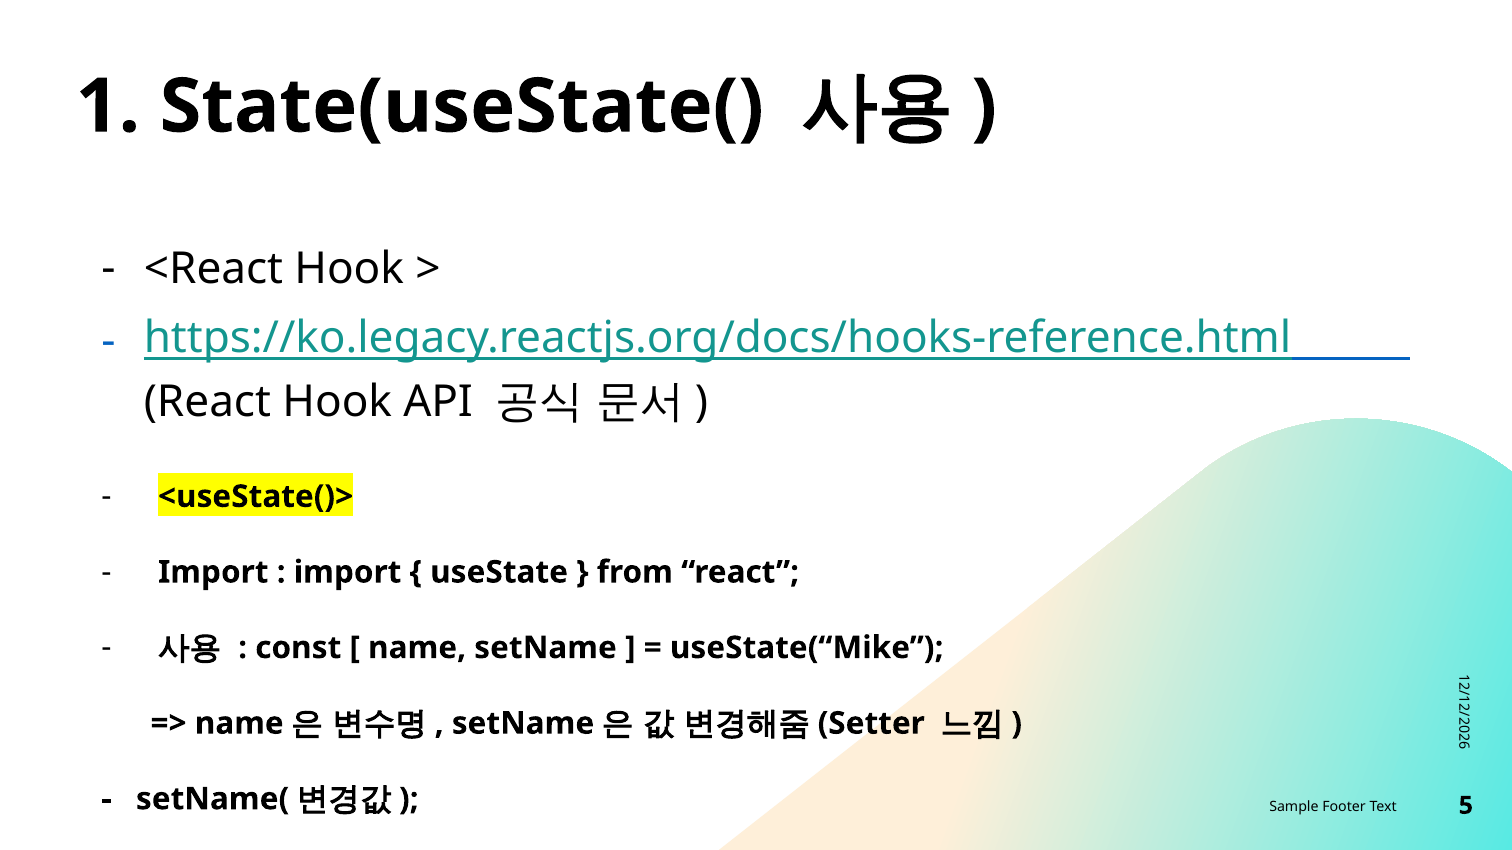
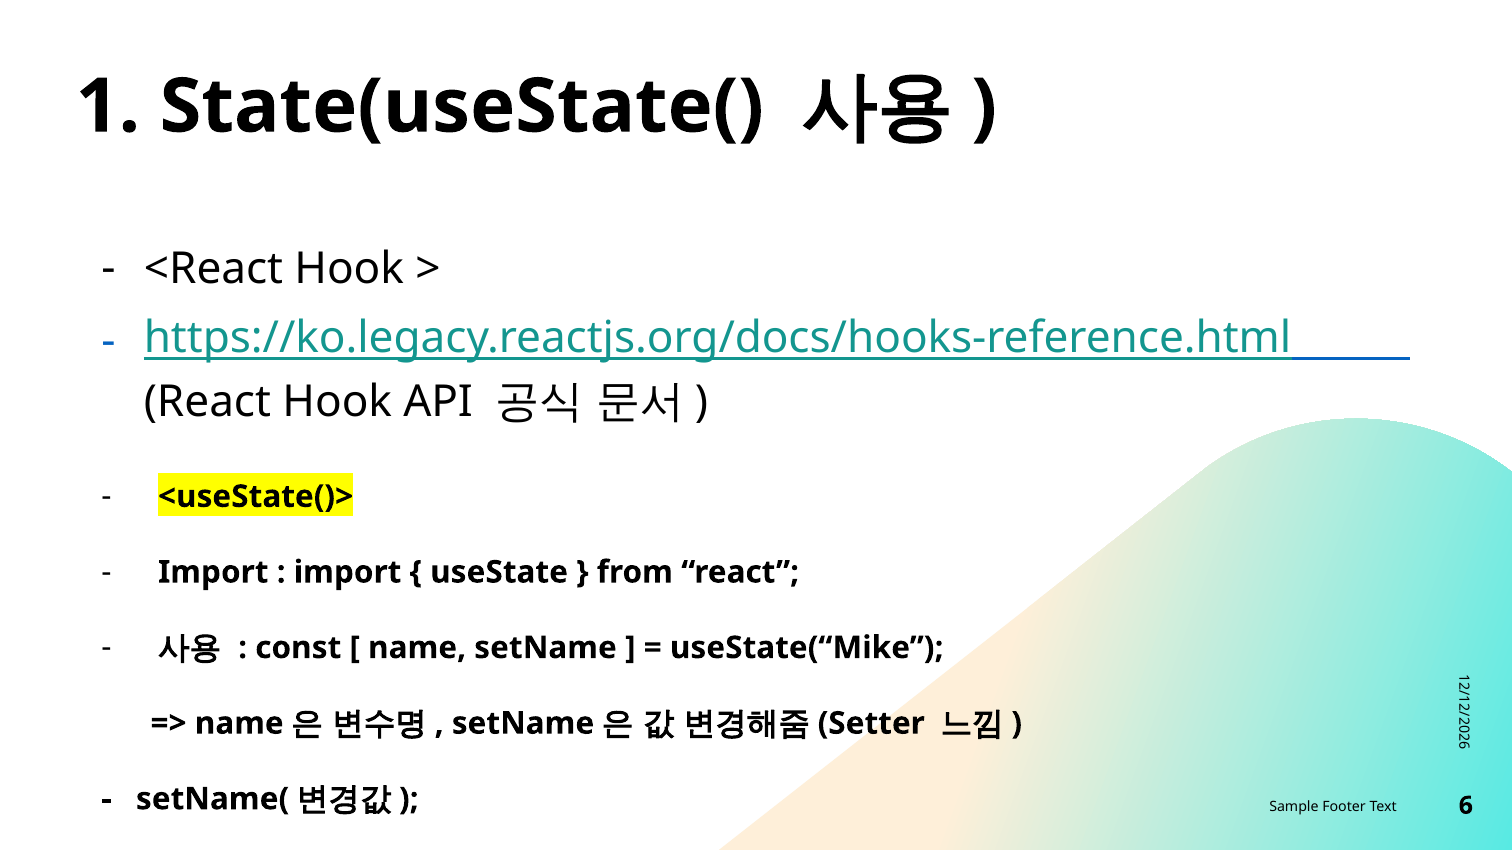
Text 5: 5 -> 6 (1466, 806)
